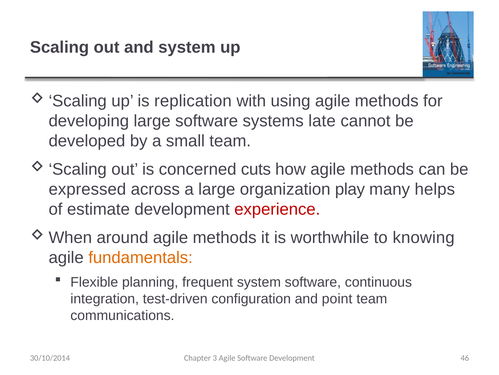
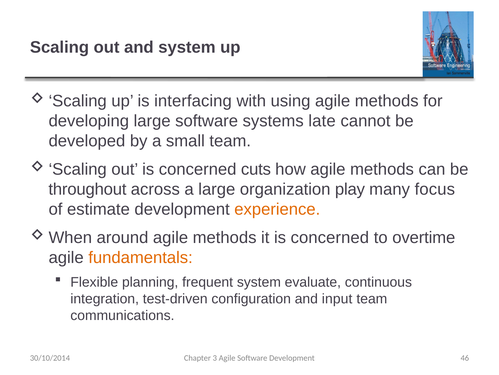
replication: replication -> interfacing (193, 101)
expressed: expressed -> throughout (87, 189)
helps: helps -> focus (435, 189)
experience colour: red -> orange (277, 209)
it is worthwhile: worthwhile -> concerned (330, 237)
knowing: knowing -> overtime (424, 237)
system software: software -> evaluate (313, 282)
point: point -> input (337, 298)
